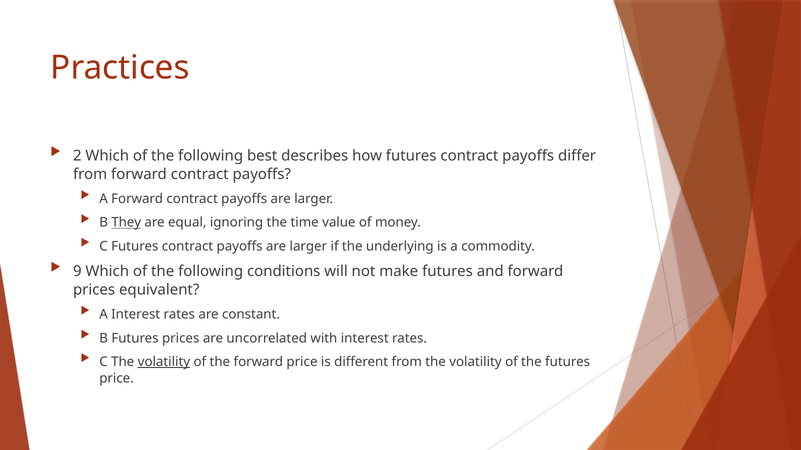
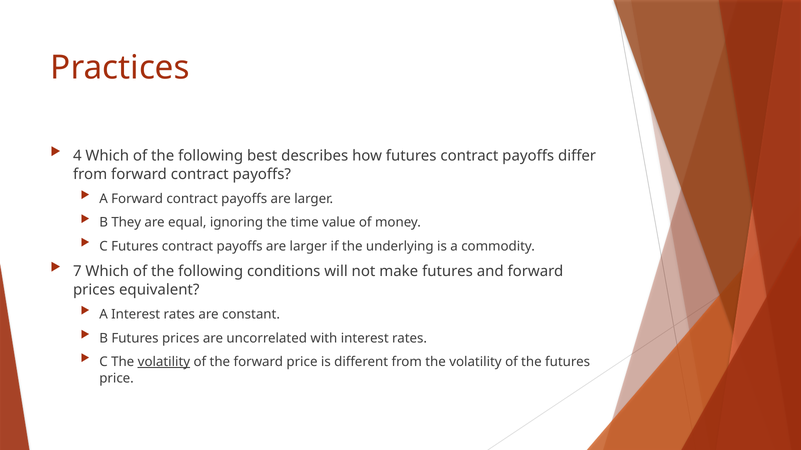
2: 2 -> 4 (77, 156)
They underline: present -> none (126, 223)
9: 9 -> 7 (77, 272)
